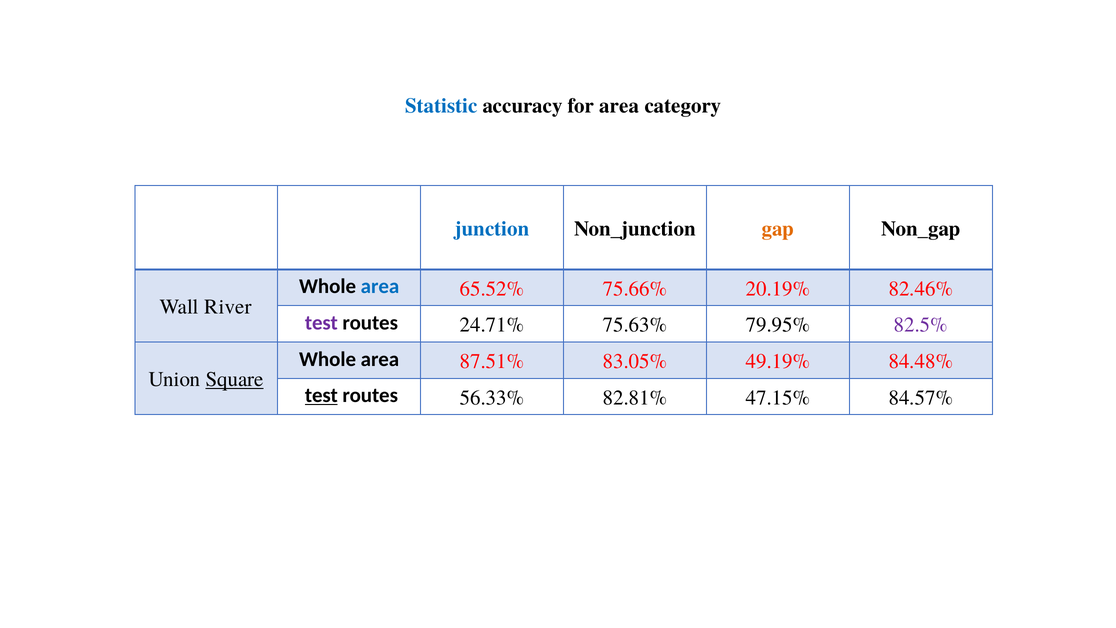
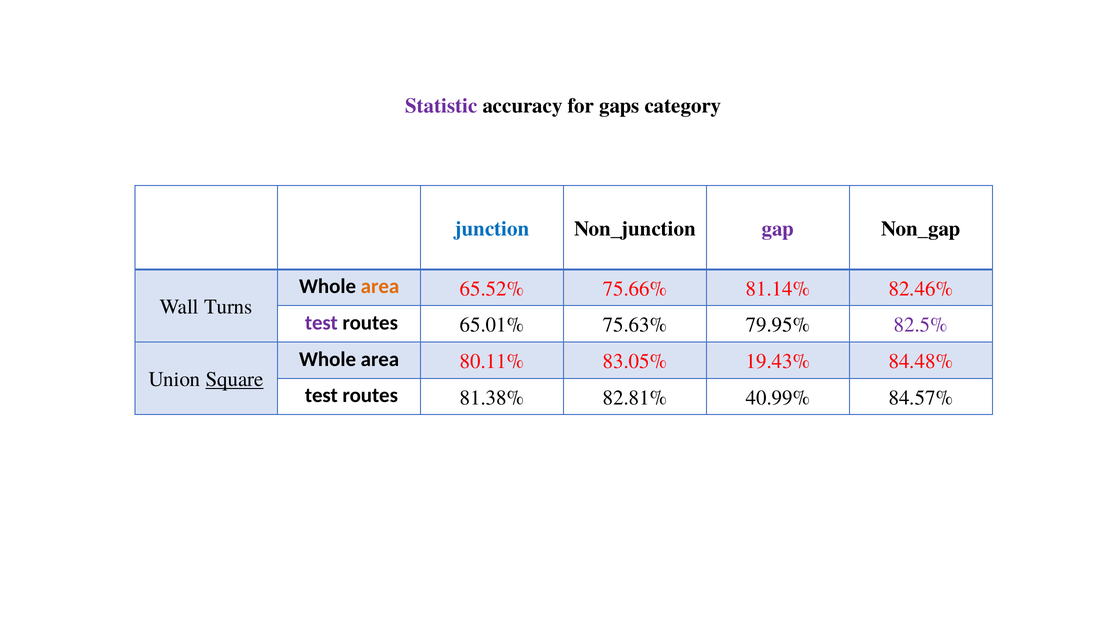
Statistic colour: blue -> purple (441, 106)
for area: area -> gaps (619, 106)
gap colour: orange -> purple (778, 229)
area colour: blue -> orange (380, 286)
20.19%: 20.19% -> 81.14% (778, 289)
River: River -> Turns (228, 307)
24.71%: 24.71% -> 65.01% (492, 325)
87.51%: 87.51% -> 80.11% (492, 361)
49.19%: 49.19% -> 19.43% (778, 361)
test underline: present -> none (321, 395)
56.33%: 56.33% -> 81.38% (492, 398)
47.15%: 47.15% -> 40.99% (778, 398)
